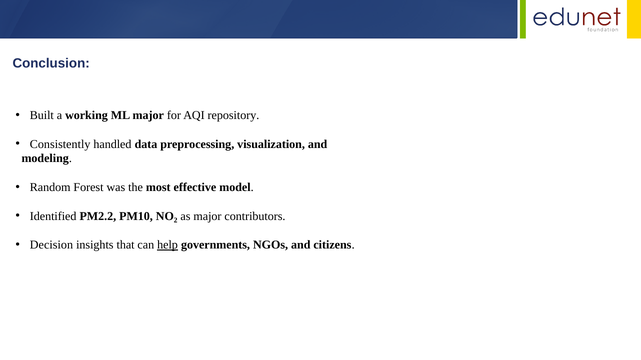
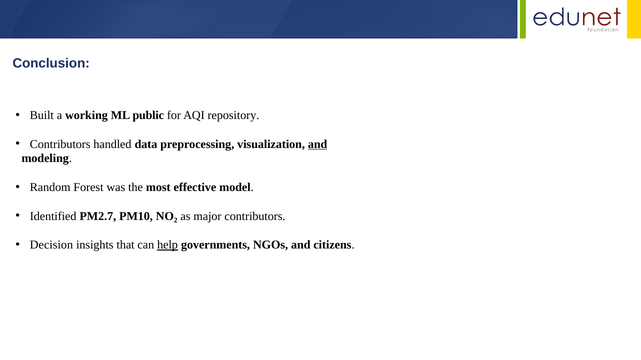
ML major: major -> public (148, 115)
Consistently: Consistently -> Contributors (60, 144)
and underline: none -> present (318, 144)
PM2.2: PM2.2 -> PM2.7 (98, 216)
